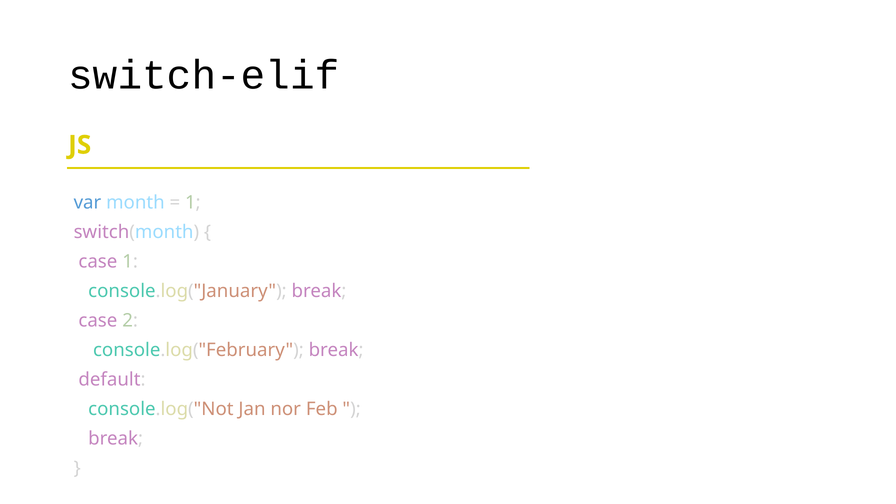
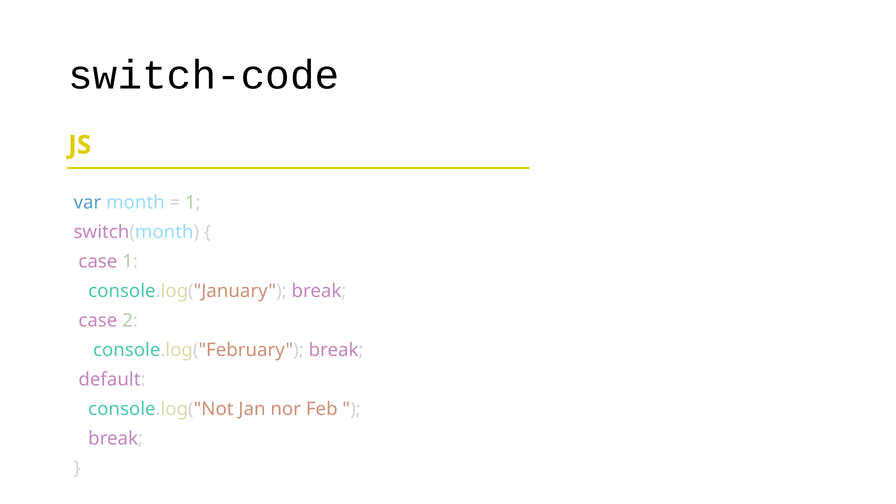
switch-elif: switch-elif -> switch-code (204, 75)
